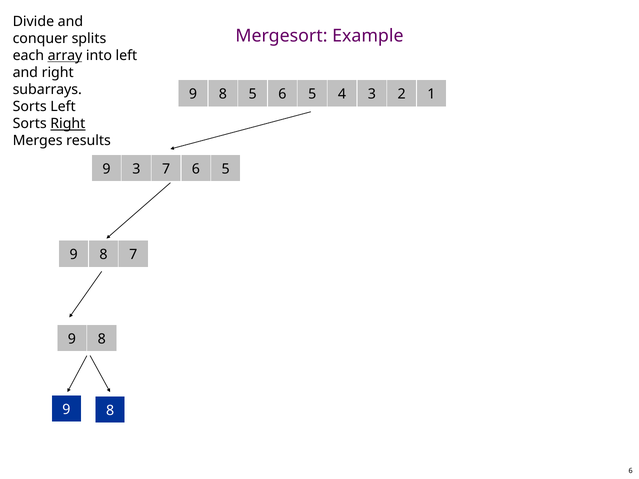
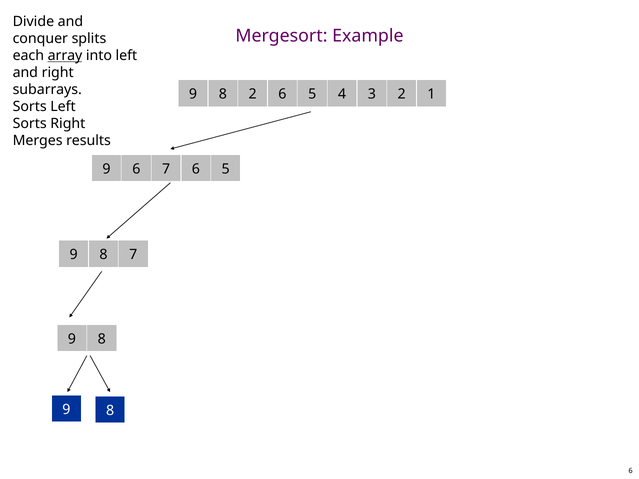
8 5: 5 -> 2 (253, 94)
Right underline: present -> none (68, 124)
9 3: 3 -> 6 (136, 169)
